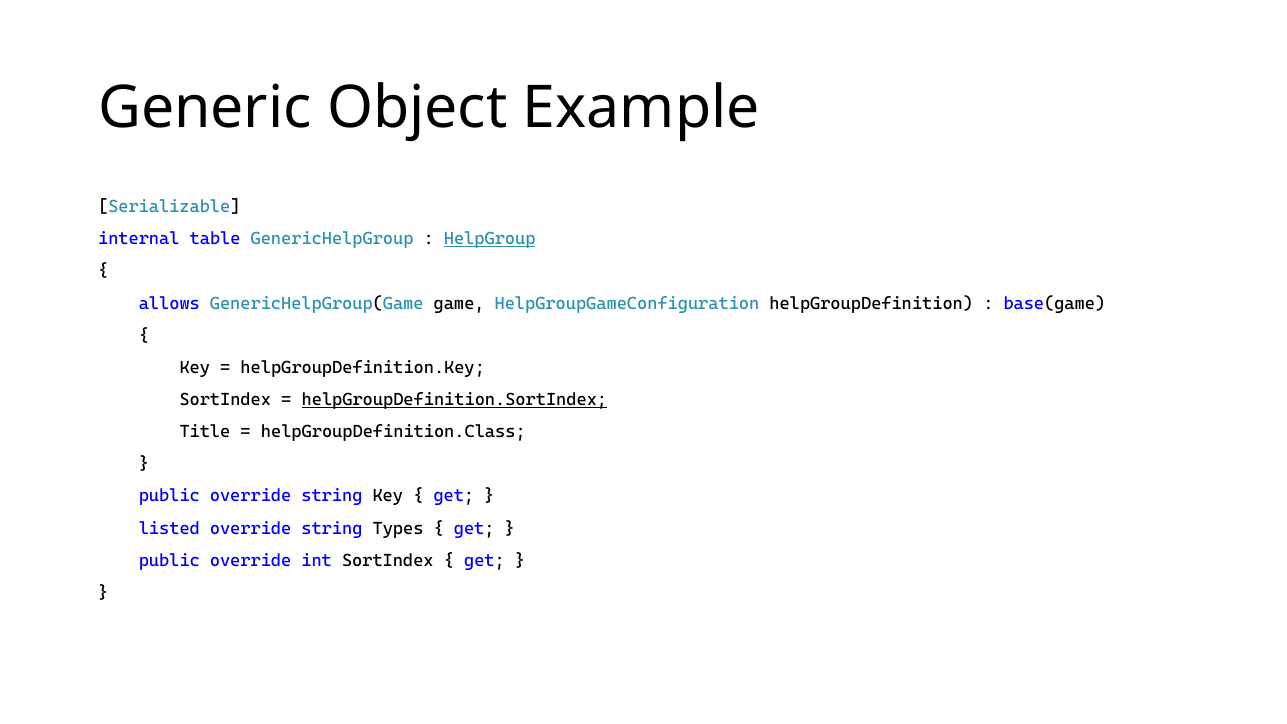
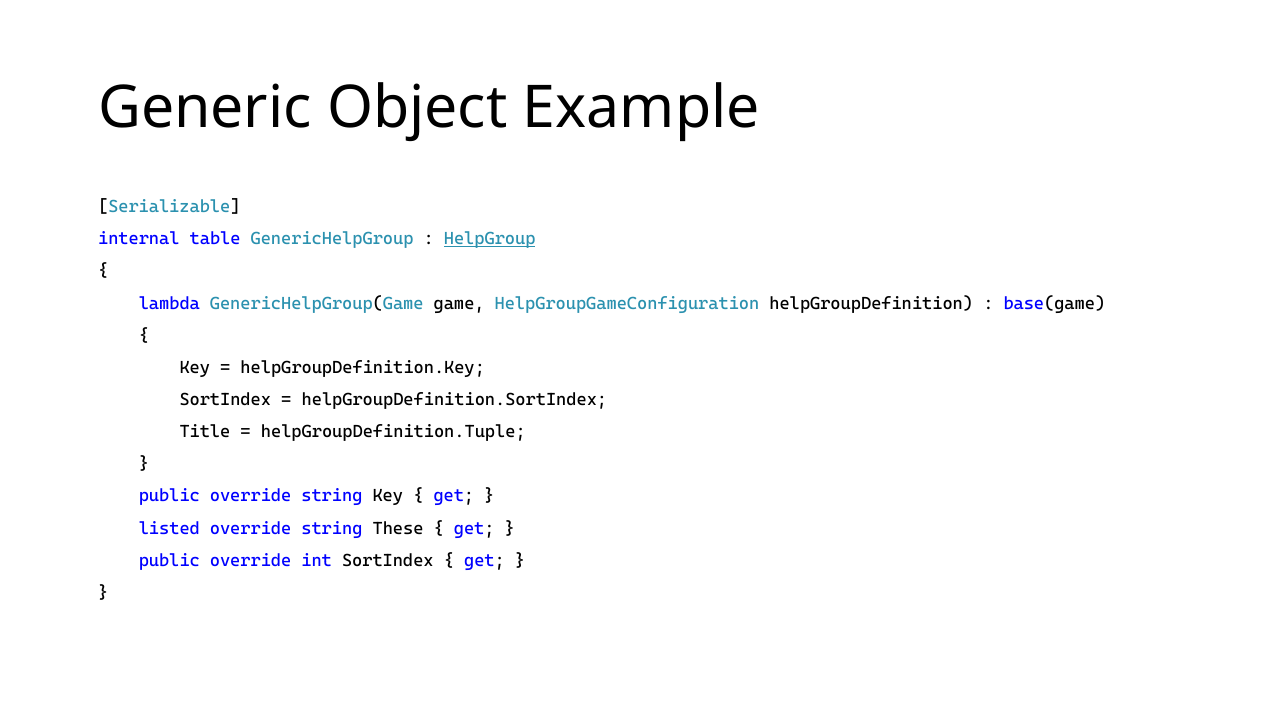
allows: allows -> lambda (169, 303)
helpGroupDefinition.SortIndex underline: present -> none (454, 400)
helpGroupDefinition.Class: helpGroupDefinition.Class -> helpGroupDefinition.Tuple (393, 432)
Types: Types -> These (398, 528)
